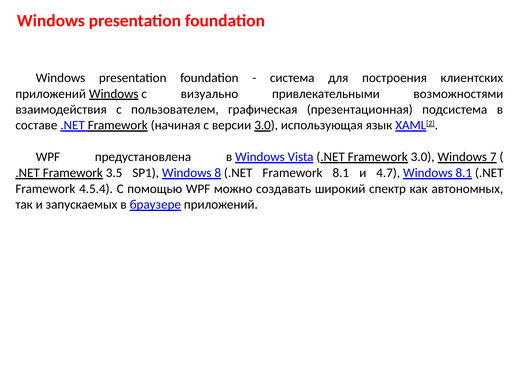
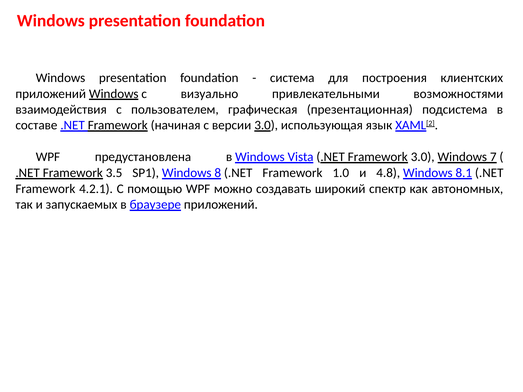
Framework 8.1: 8.1 -> 1.0 (341, 173)
4.7: 4.7 -> 4.8 (388, 173)
4.5.4: 4.5.4 -> 4.2.1 (96, 189)
